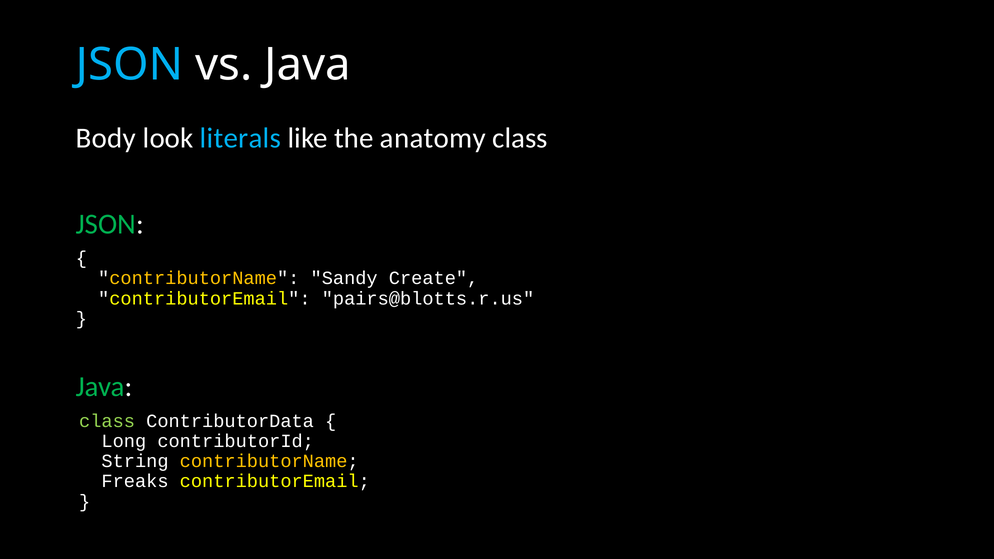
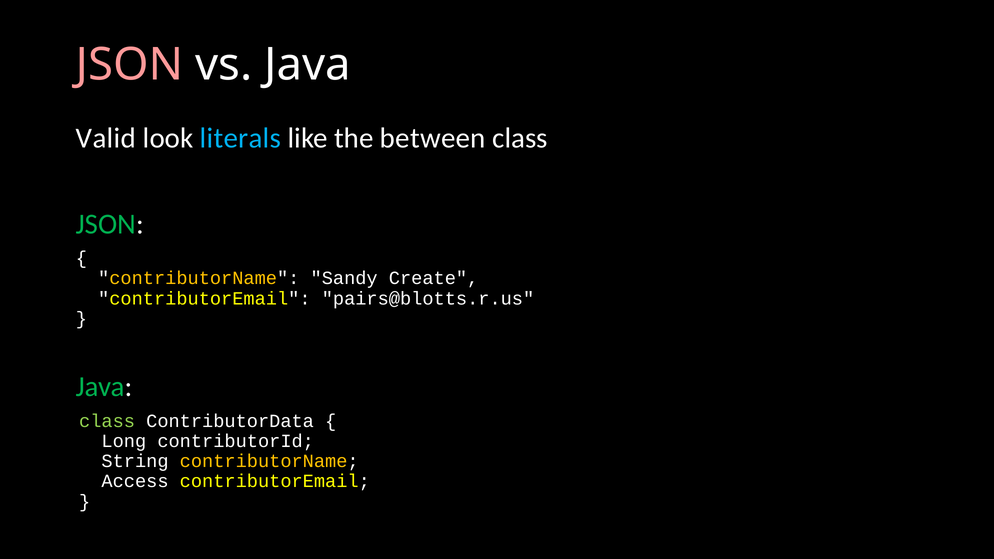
JSON colour: light blue -> pink (130, 65)
Body: Body -> Valid (106, 138)
anatomy: anatomy -> between (433, 138)
Freaks: Freaks -> Access (135, 481)
